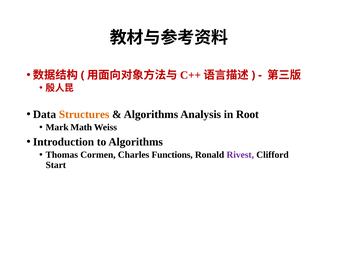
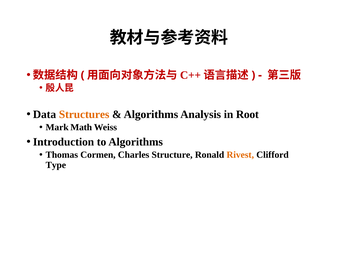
Functions: Functions -> Structure (172, 155)
Rivest colour: purple -> orange (240, 155)
Start: Start -> Type (56, 165)
